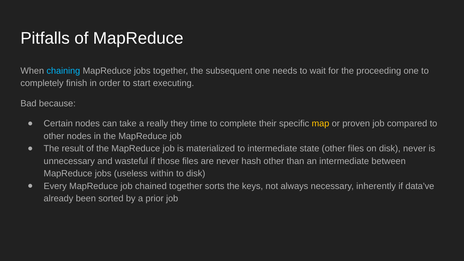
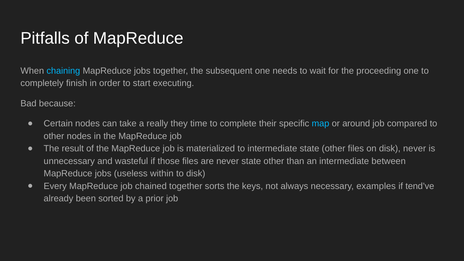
map colour: yellow -> light blue (320, 124)
proven: proven -> around (356, 124)
never hash: hash -> state (251, 161)
inherently: inherently -> examples (376, 186)
data’ve: data’ve -> tend’ve (420, 186)
